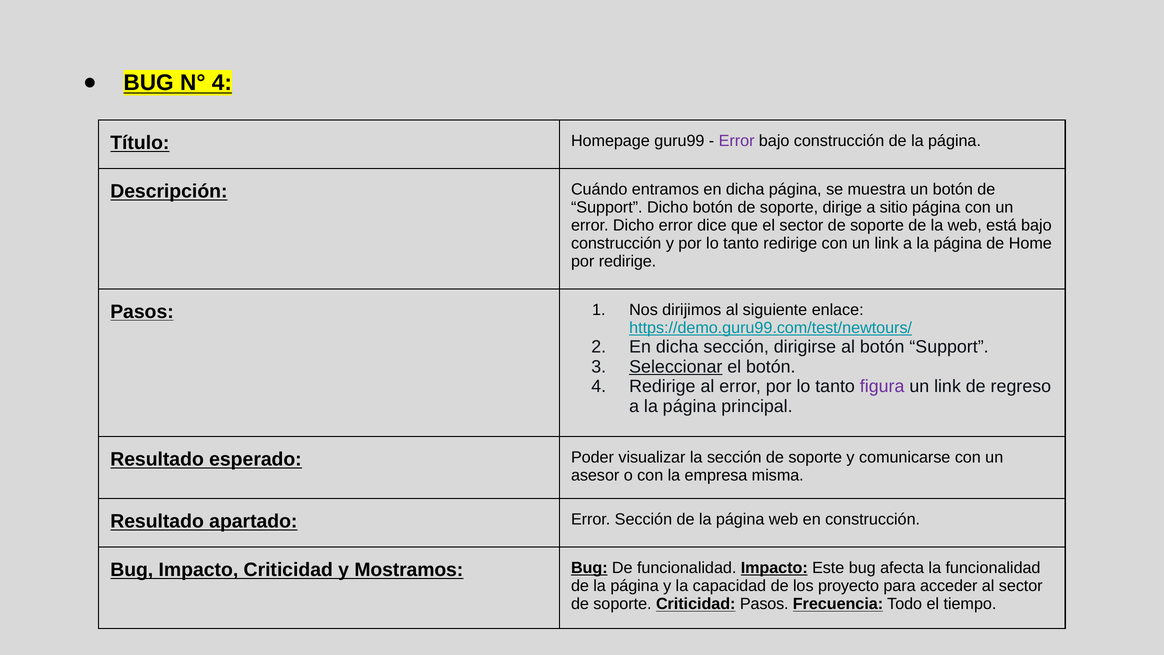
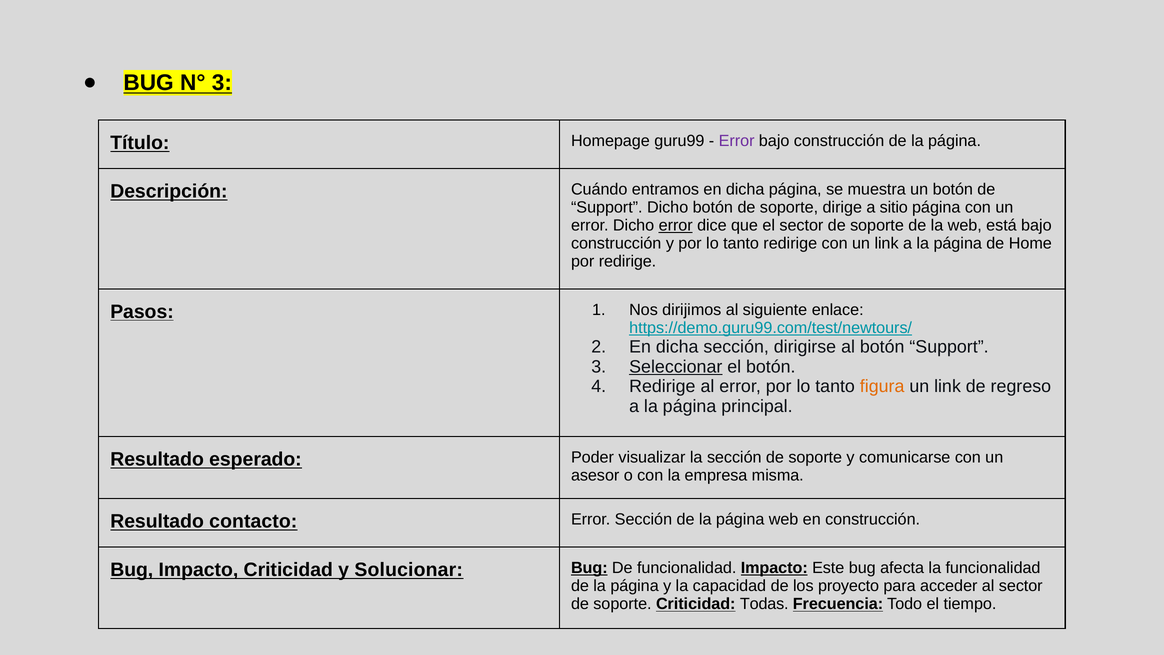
N° 4: 4 -> 3 (222, 83)
error underline: none -> present (676, 225)
figura colour: purple -> orange (882, 386)
apartado: apartado -> contacto (253, 521)
Mostramos: Mostramos -> Solucionar (409, 570)
Criticidad Pasos: Pasos -> Todas (764, 604)
